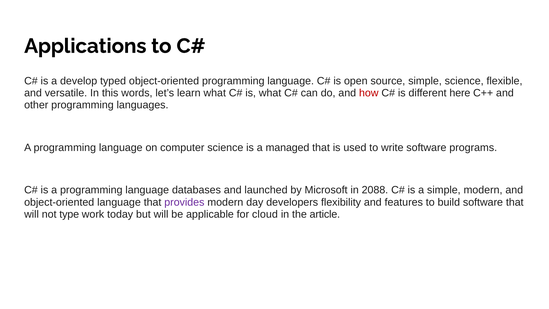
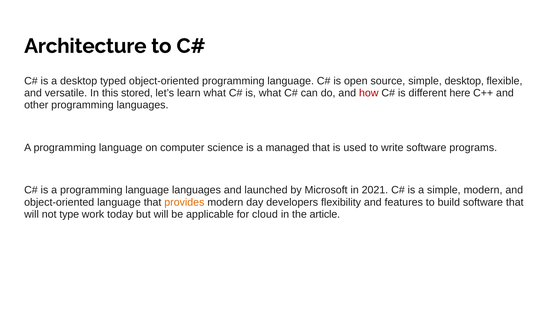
Applications: Applications -> Architecture (85, 46)
a develop: develop -> desktop (79, 81)
simple science: science -> desktop (464, 81)
words: words -> stored (137, 93)
language databases: databases -> languages (196, 190)
2088: 2088 -> 2021 (375, 190)
provides colour: purple -> orange (184, 202)
